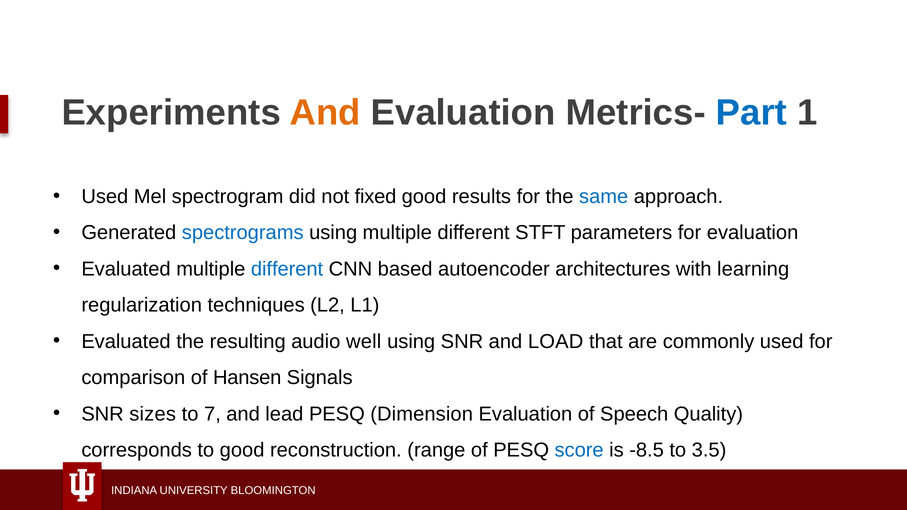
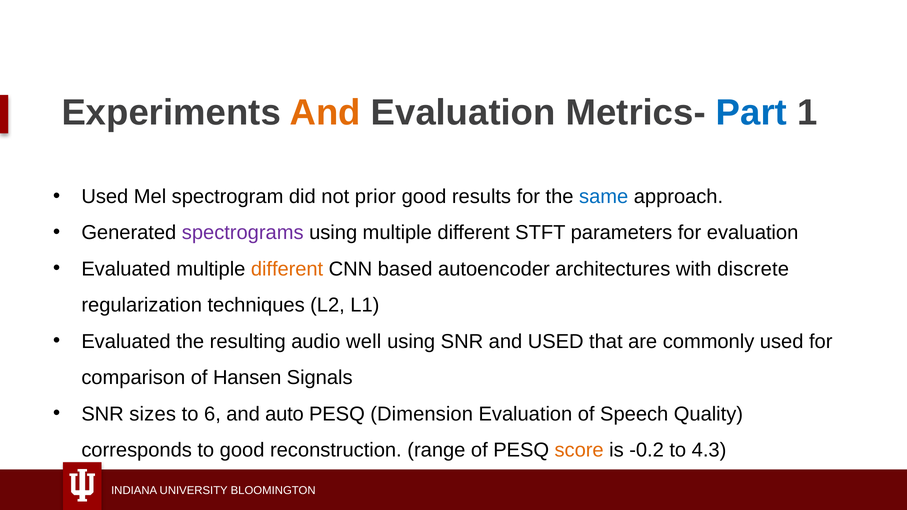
fixed: fixed -> prior (375, 197)
spectrograms colour: blue -> purple (243, 233)
different colour: blue -> orange (287, 269)
learning: learning -> discrete (753, 269)
and LOAD: LOAD -> USED (556, 342)
7: 7 -> 6 (212, 414)
lead: lead -> auto (285, 414)
score colour: blue -> orange (579, 450)
-8.5: -8.5 -> -0.2 (647, 450)
3.5: 3.5 -> 4.3 (709, 450)
